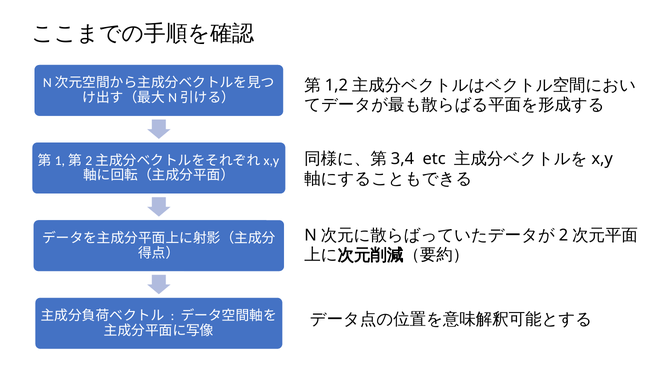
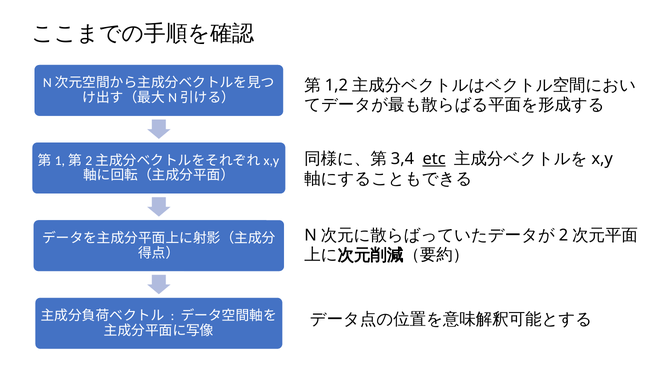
etc underline: none -> present (434, 159)
